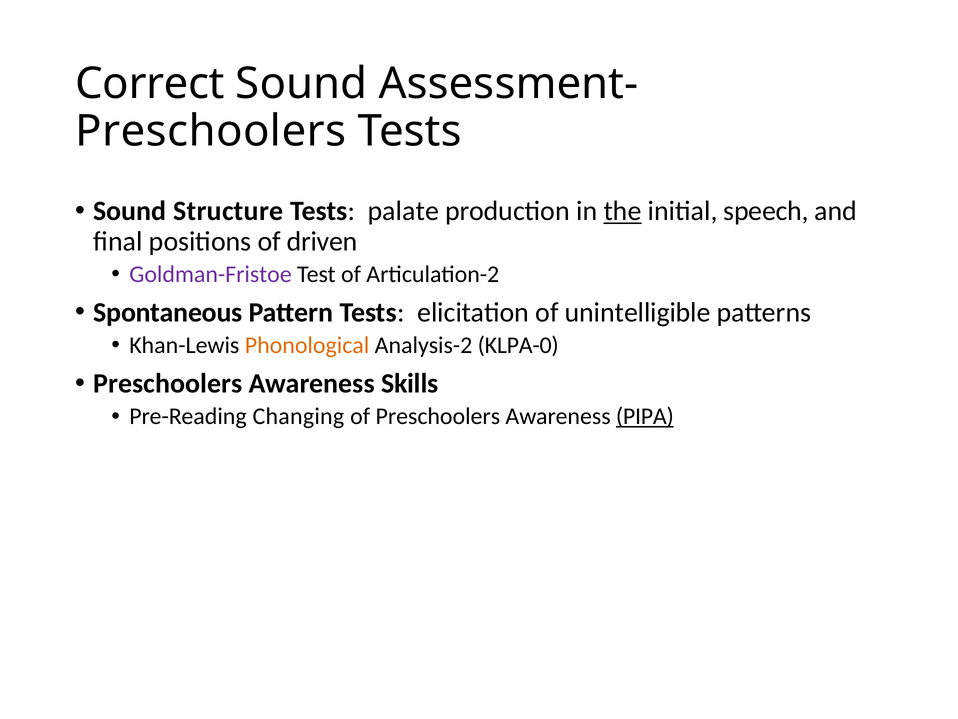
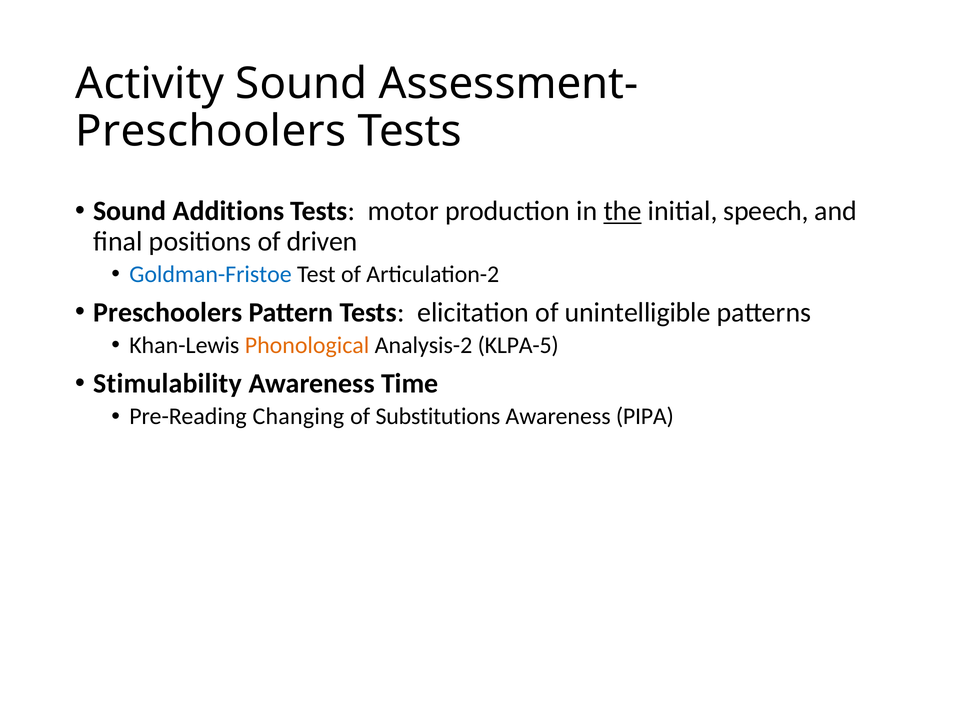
Correct: Correct -> Activity (150, 84)
Structure: Structure -> Additions (228, 211)
palate: palate -> motor (403, 211)
Goldman-Fristoe colour: purple -> blue (211, 274)
Spontaneous: Spontaneous -> Preschoolers (168, 312)
KLPA-0: KLPA-0 -> KLPA-5 (518, 345)
Preschoolers: Preschoolers -> Stimulability (168, 383)
Skills: Skills -> Time (410, 383)
of Preschoolers: Preschoolers -> Substitutions (438, 416)
PIPA underline: present -> none (645, 416)
